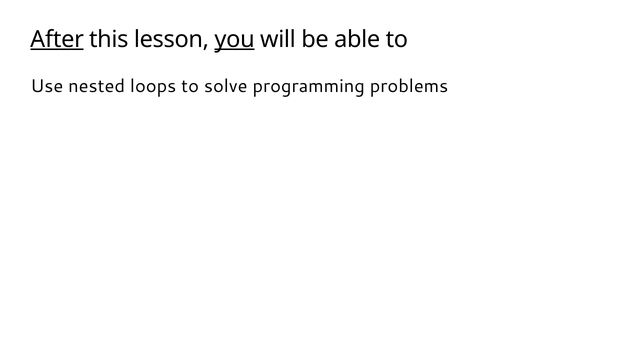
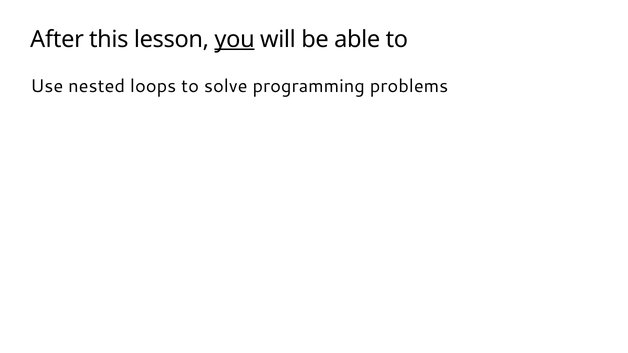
After underline: present -> none (57, 39)
